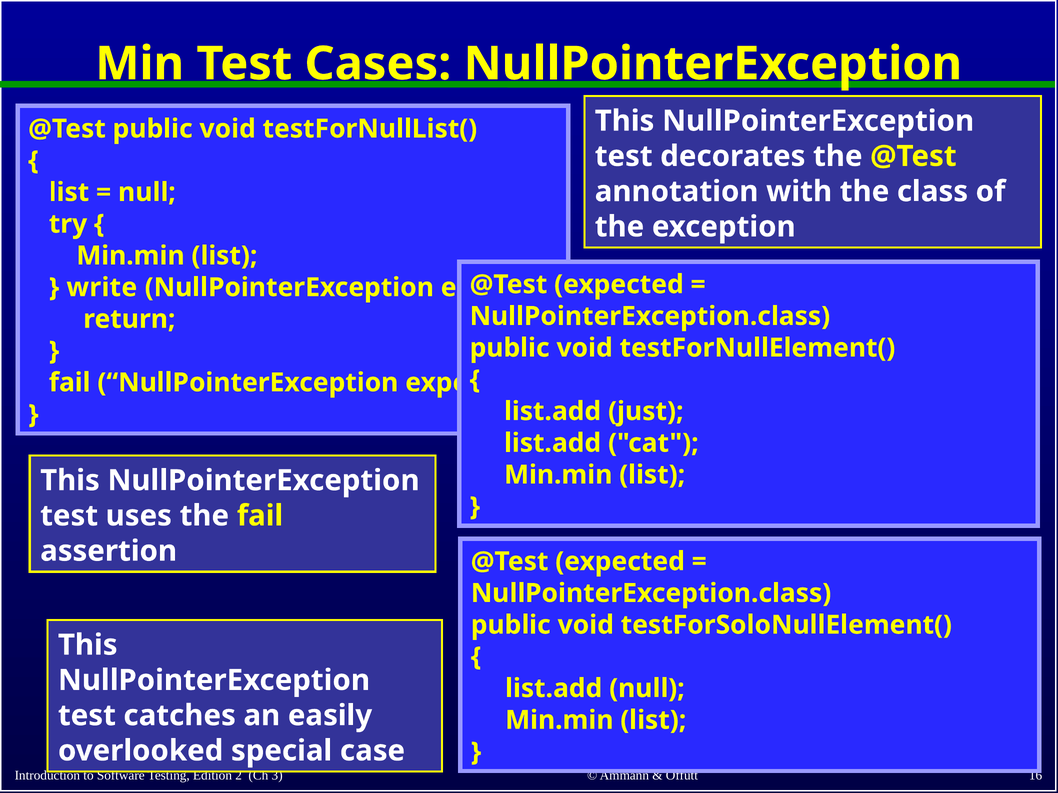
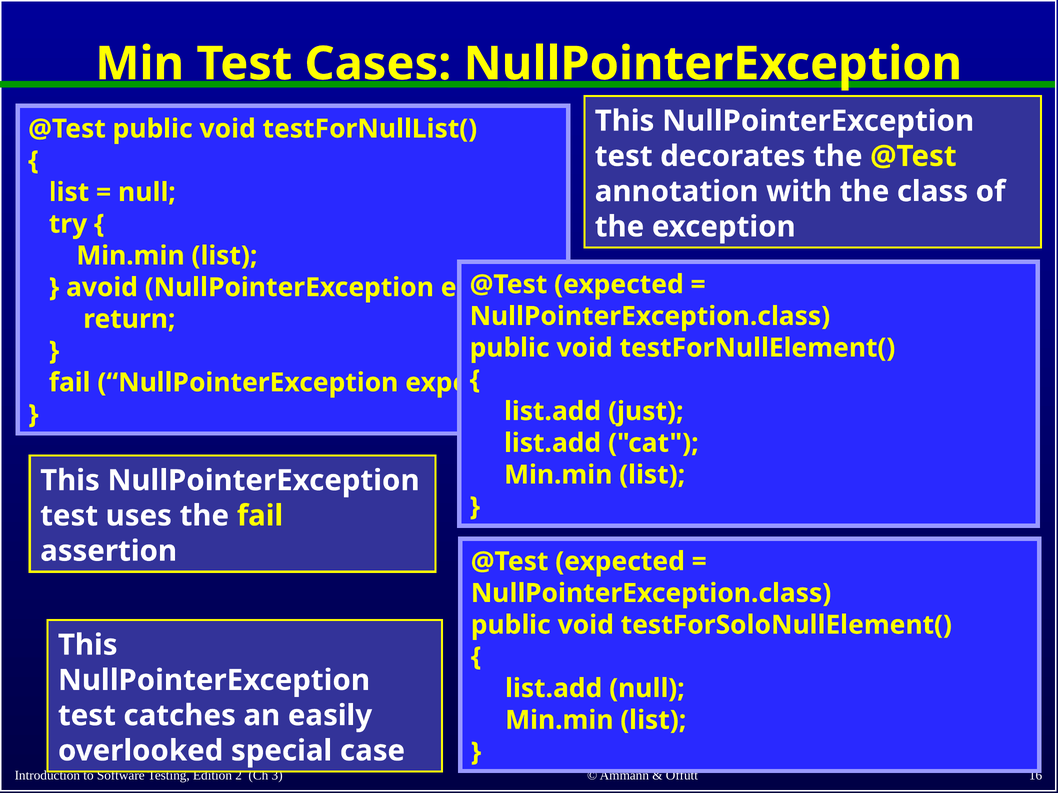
write: write -> avoid (102, 288)
